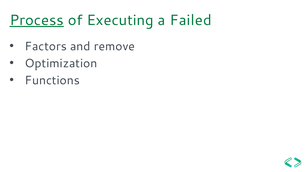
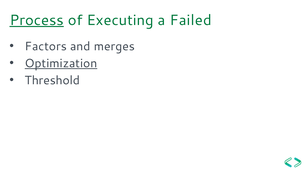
remove: remove -> merges (114, 46)
Optimization underline: none -> present (61, 63)
Functions: Functions -> Threshold (52, 80)
